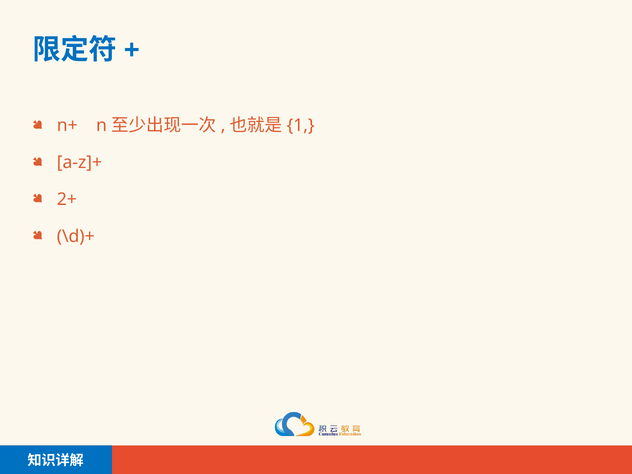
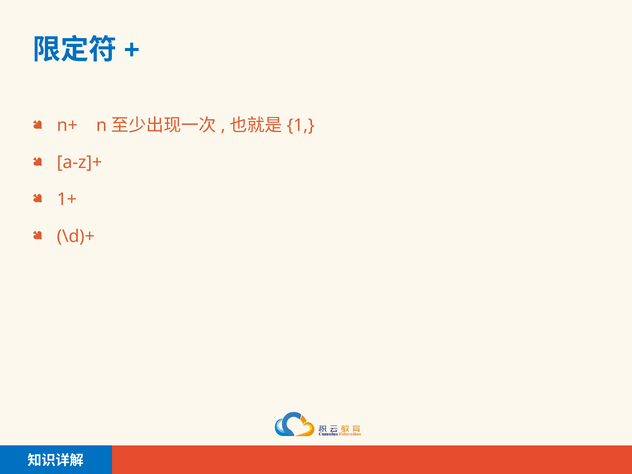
2+: 2+ -> 1+ (67, 199)
